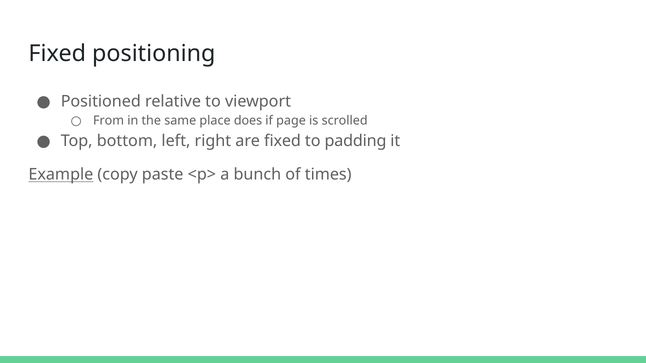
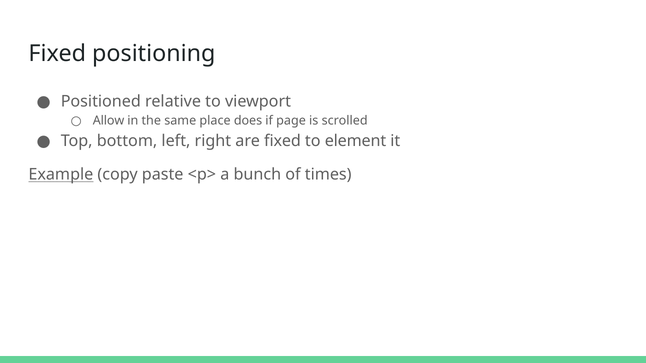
From: From -> Allow (109, 121)
padding: padding -> element (355, 141)
